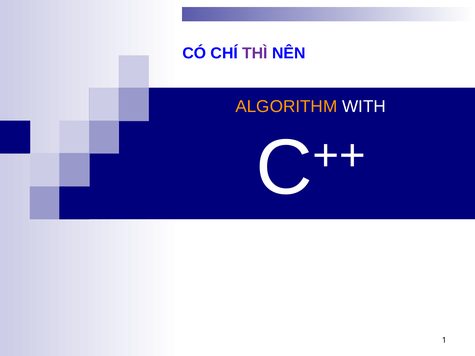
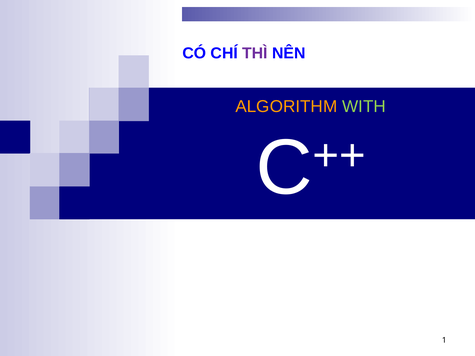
WITH colour: white -> light green (364, 106)
